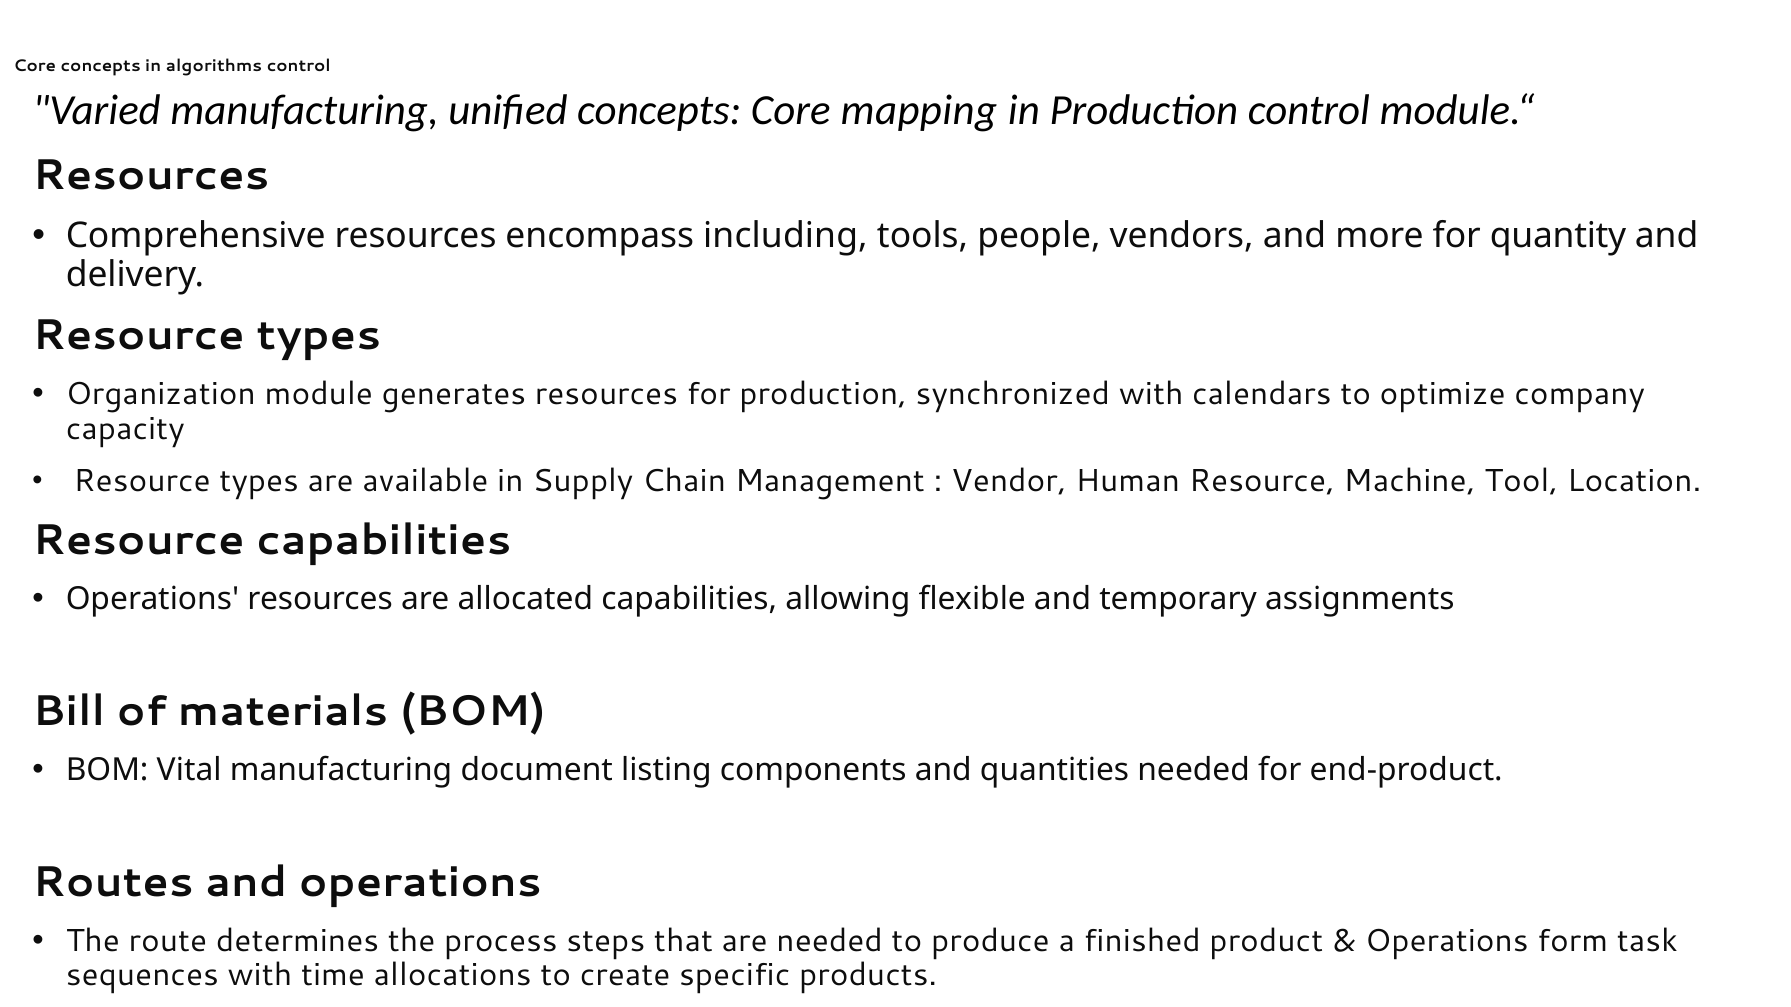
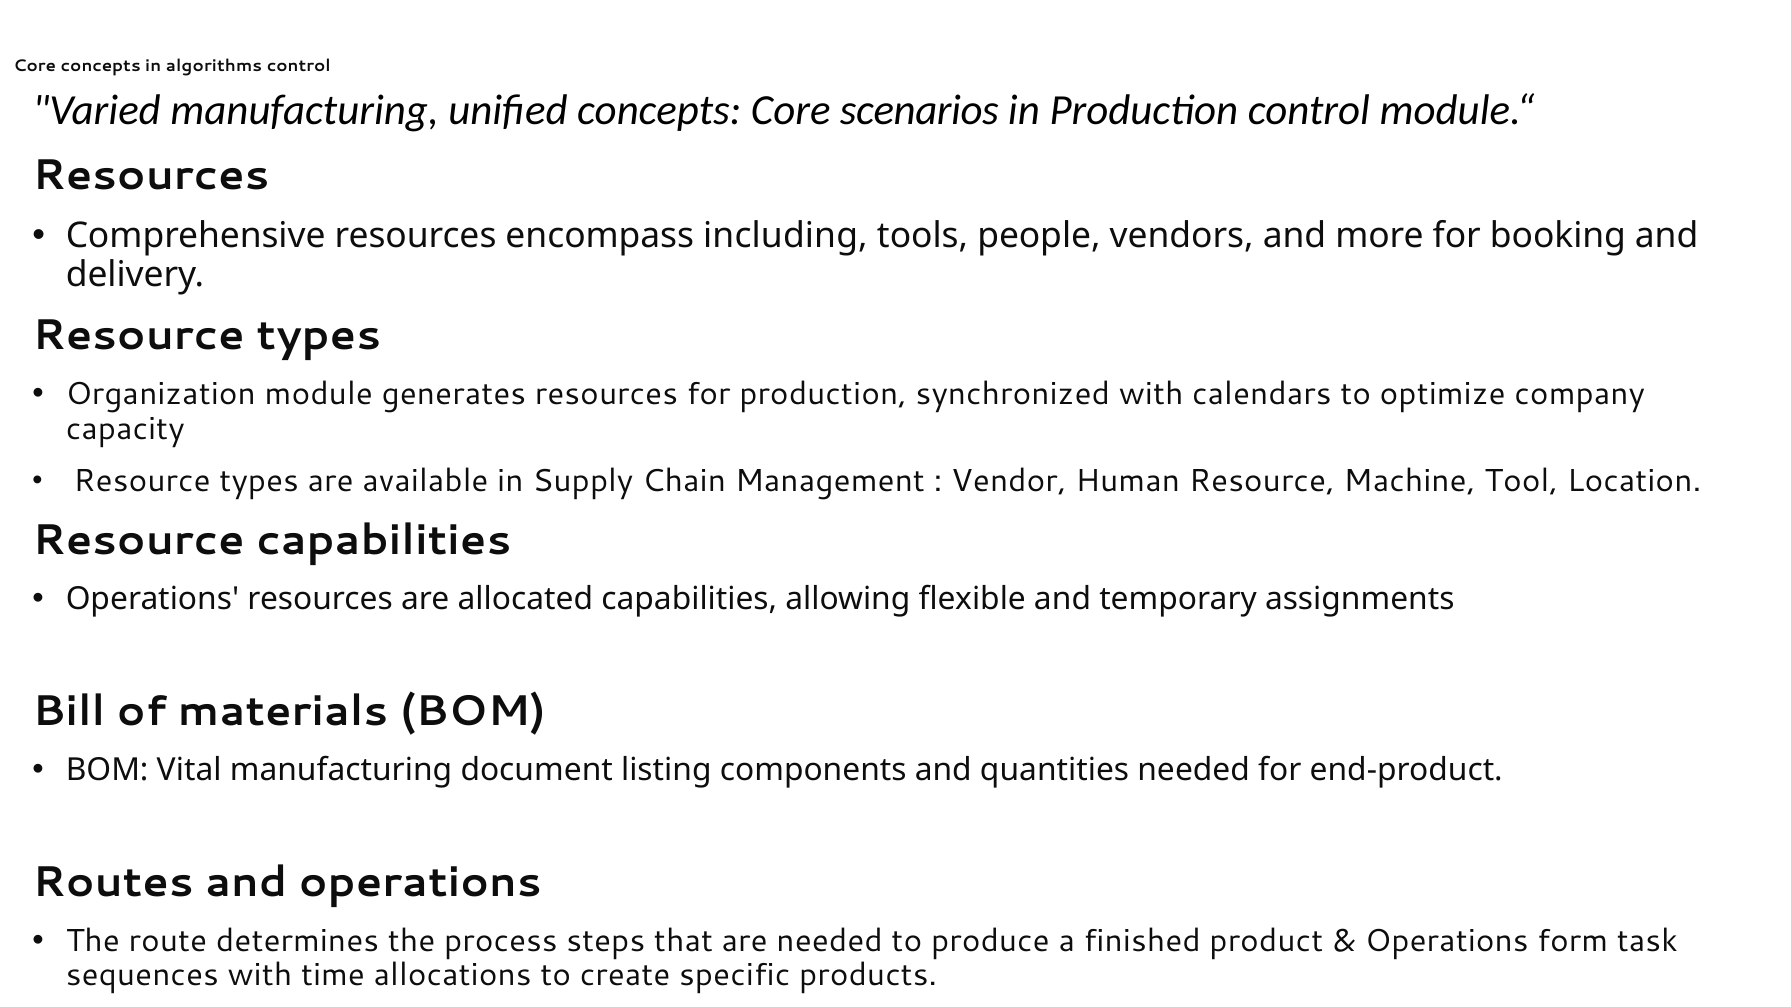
mapping: mapping -> scenarios (919, 110)
quantity: quantity -> booking (1558, 236)
